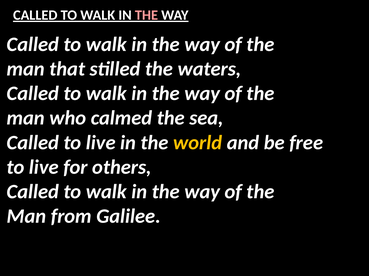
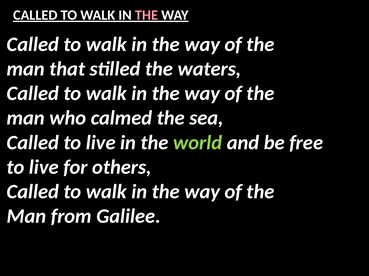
world colour: yellow -> light green (198, 143)
